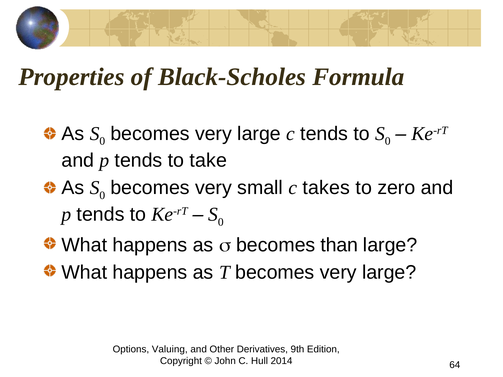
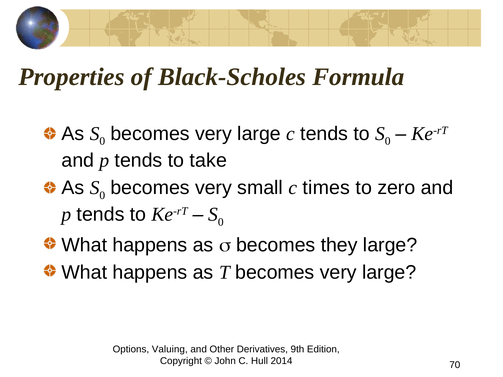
takes: takes -> times (326, 188)
than: than -> they (339, 245)
64: 64 -> 70 (455, 365)
